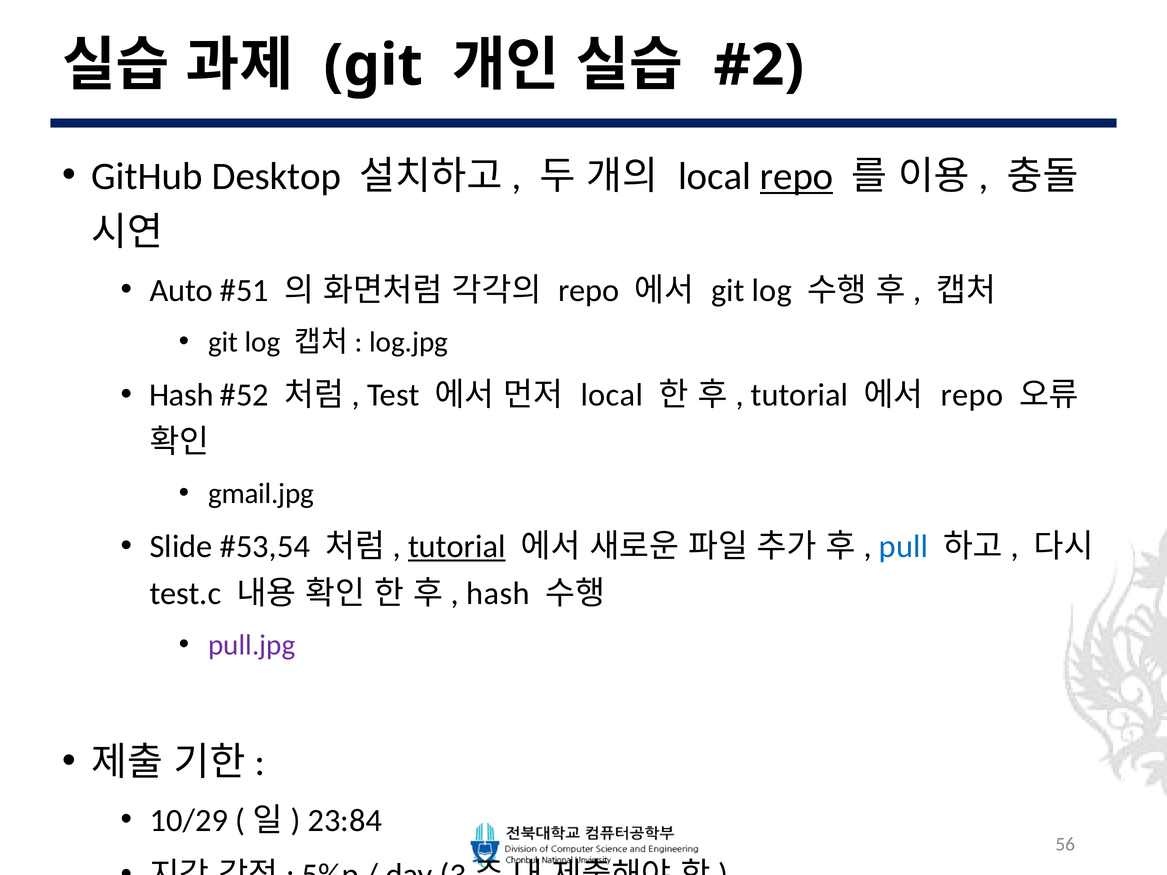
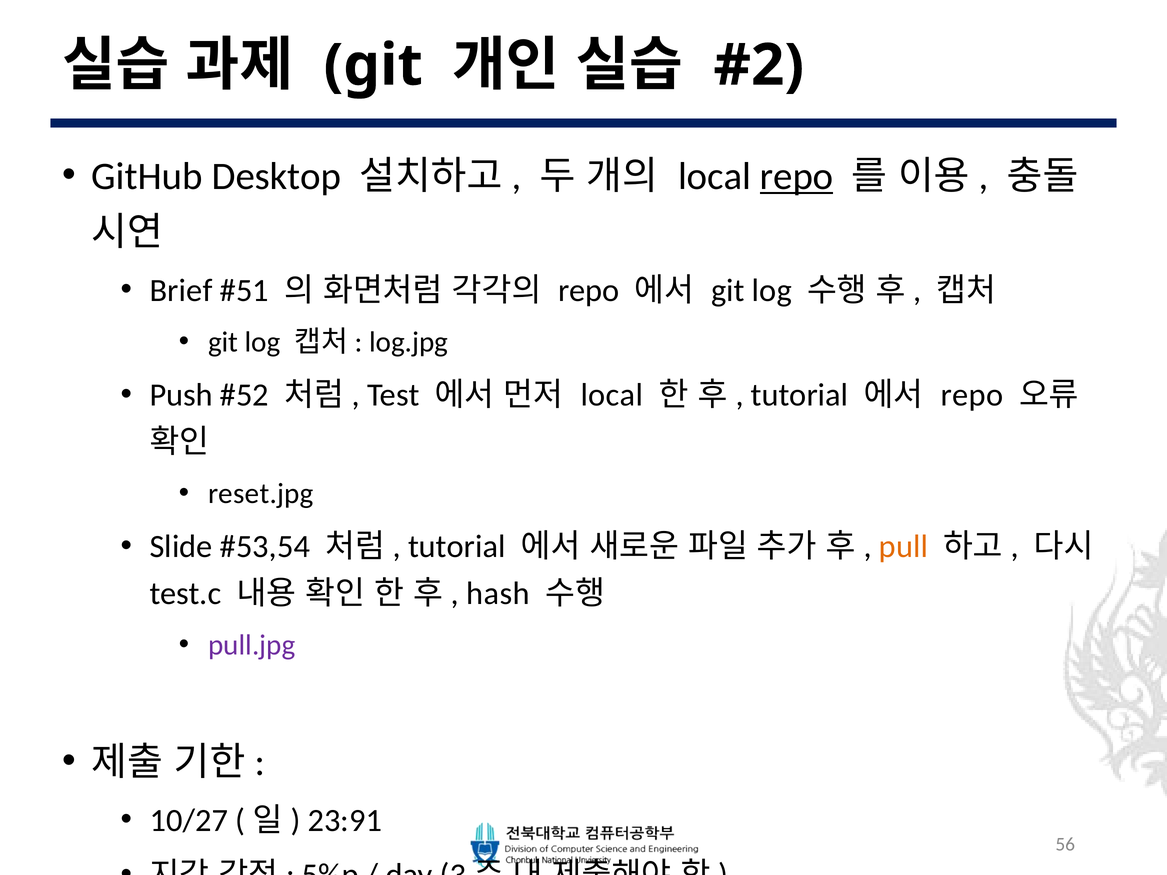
Auto: Auto -> Brief (181, 291)
Hash: Hash -> Push (181, 395)
gmail.jpg: gmail.jpg -> reset.jpg (261, 494)
tutorial underline: present -> none (457, 547)
pull colour: blue -> orange (903, 547)
10/29: 10/29 -> 10/27 (189, 821)
23:84: 23:84 -> 23:91 (345, 821)
